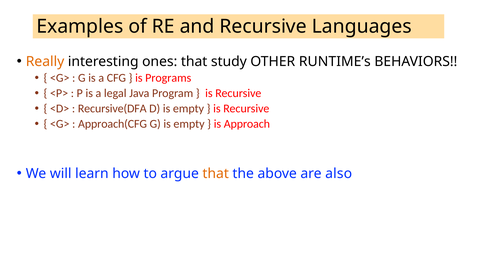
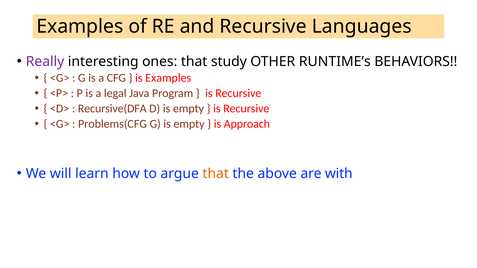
Really colour: orange -> purple (45, 62)
is Programs: Programs -> Examples (168, 78)
Approach(CFG: Approach(CFG -> Problems(CFG (112, 124)
also: also -> with (339, 174)
